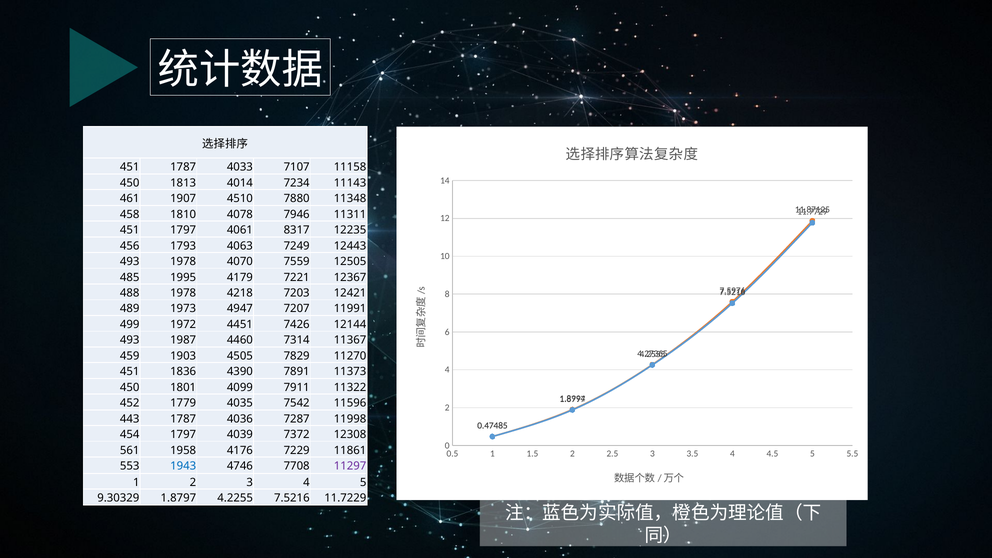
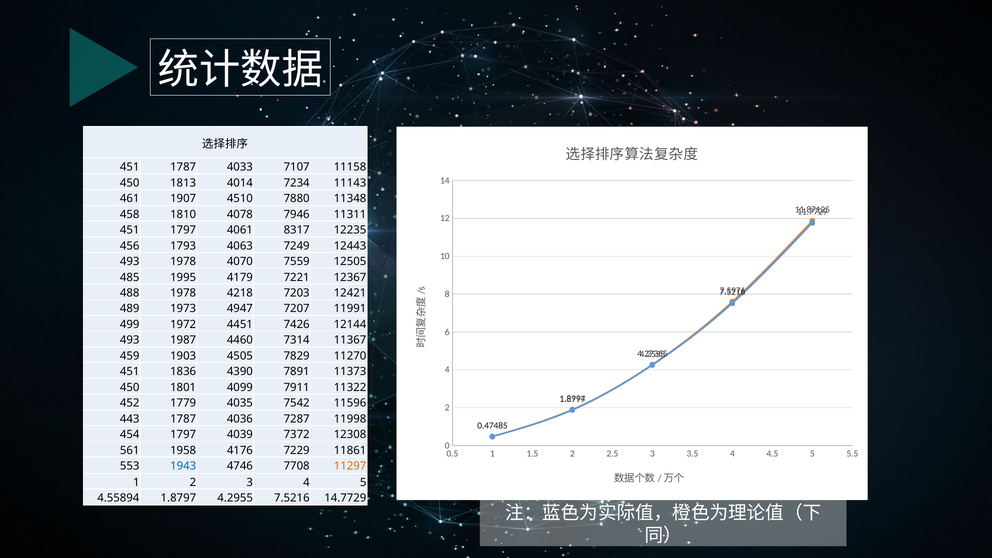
11297 colour: purple -> orange (350, 466)
9.30329: 9.30329 -> 4.55894 (118, 498)
4.2255: 4.2255 -> 4.2955 (235, 498)
11.7229: 11.7229 -> 14.7729 (345, 498)
